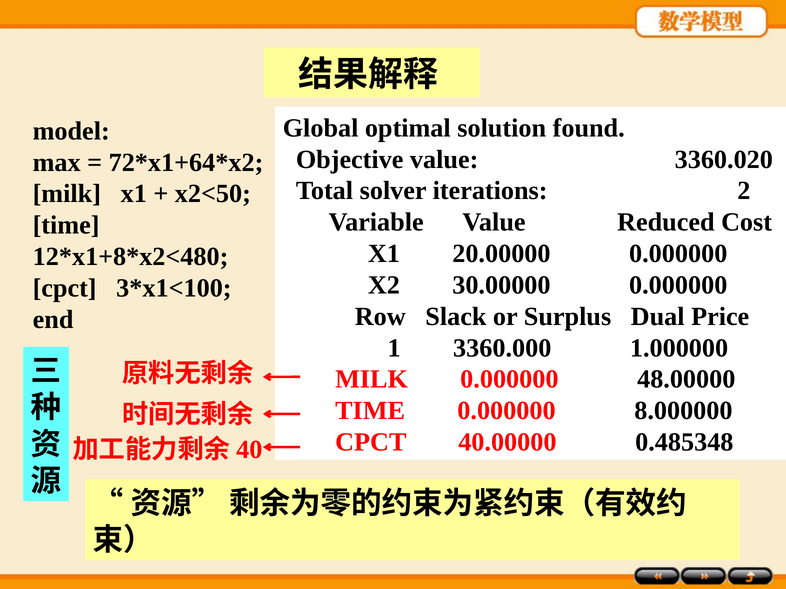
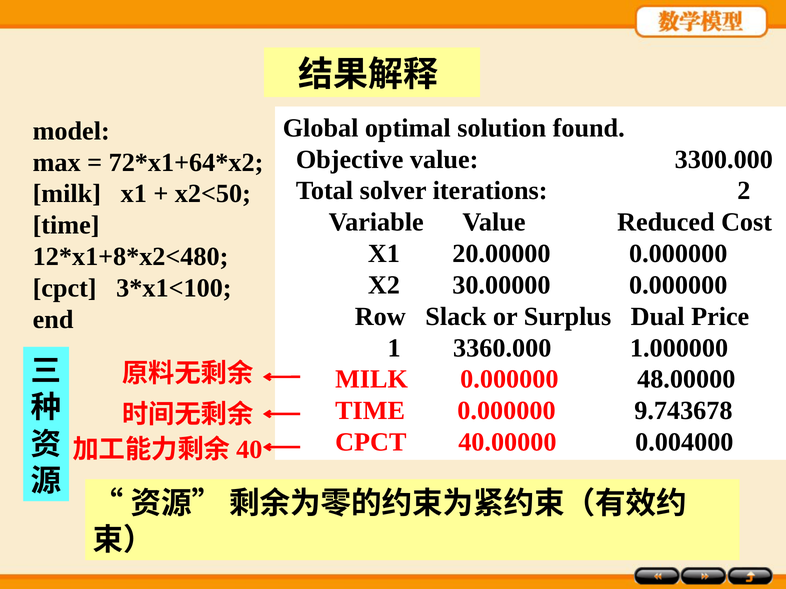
3360.020: 3360.020 -> 3300.000 (724, 160)
8.000000: 8.000000 -> 9.743678 (683, 411)
0.485348: 0.485348 -> 0.004000 (684, 443)
